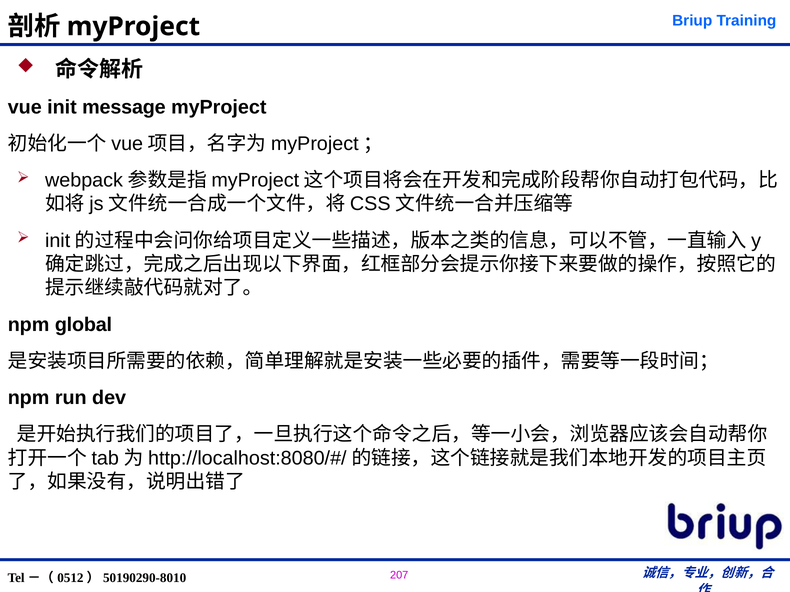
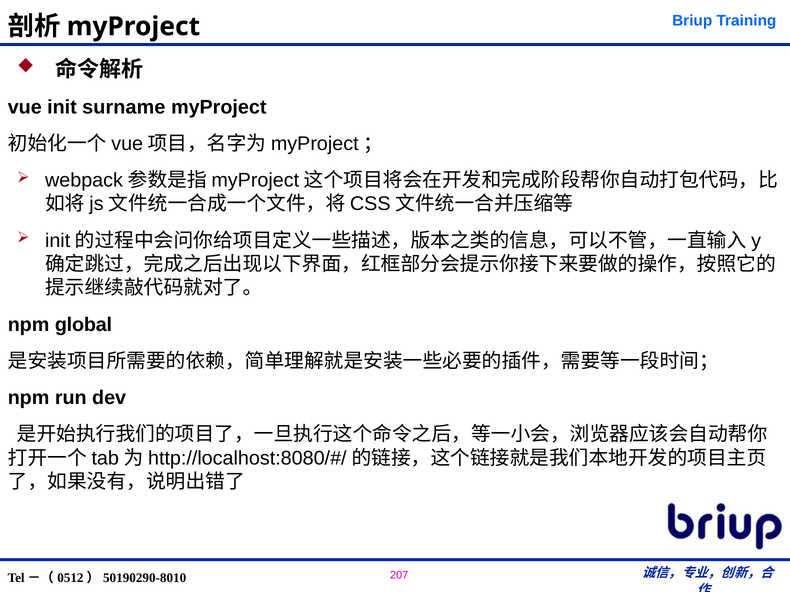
message: message -> surname (124, 107)
